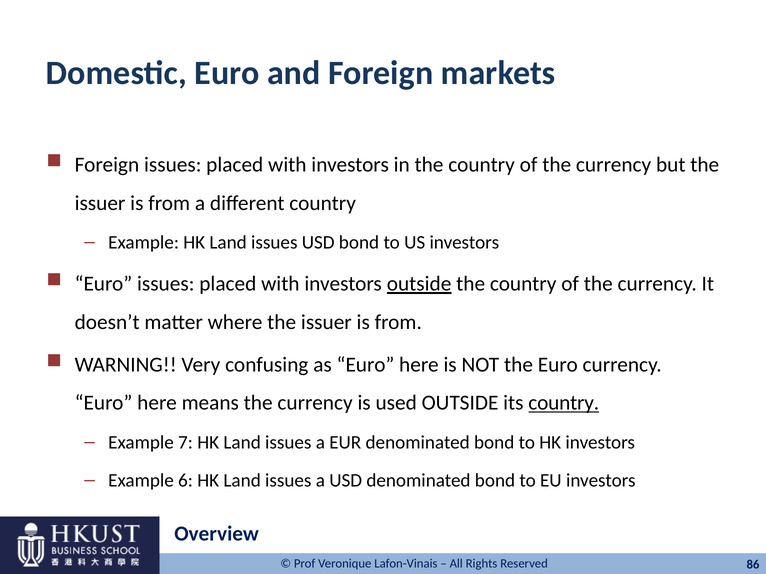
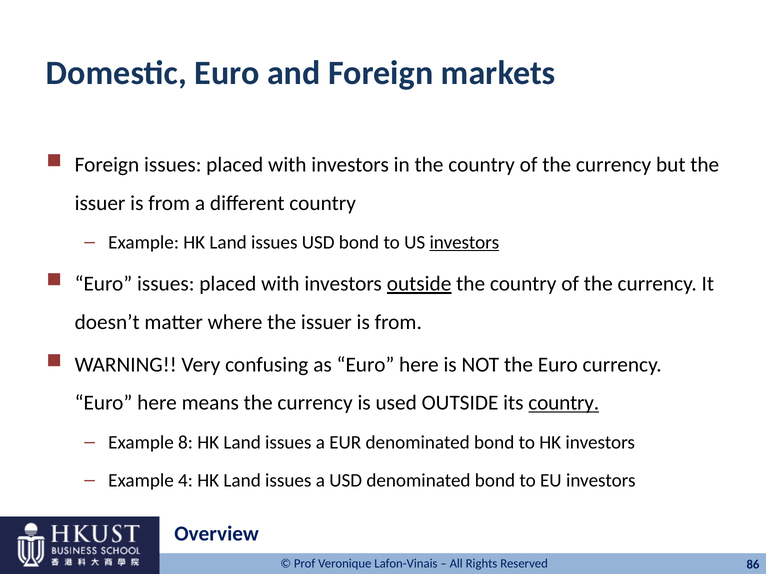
investors underline: none -> present (464, 243)
7: 7 -> 8 (186, 443)
6: 6 -> 4 (186, 481)
